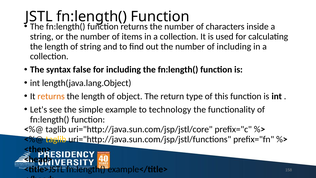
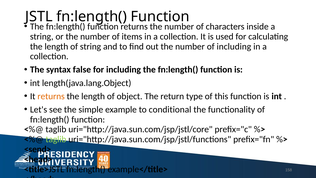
technology: technology -> conditional (170, 109)
taglib colour: yellow -> light green (56, 139)
<then>: <then> -> <send> (38, 149)
